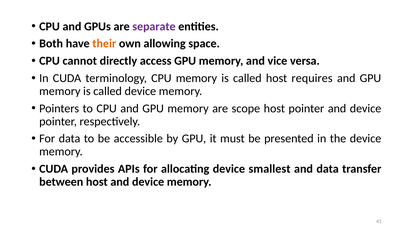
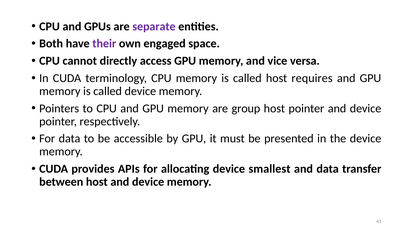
their colour: orange -> purple (104, 44)
allowing: allowing -> engaged (165, 44)
scope: scope -> group (246, 109)
